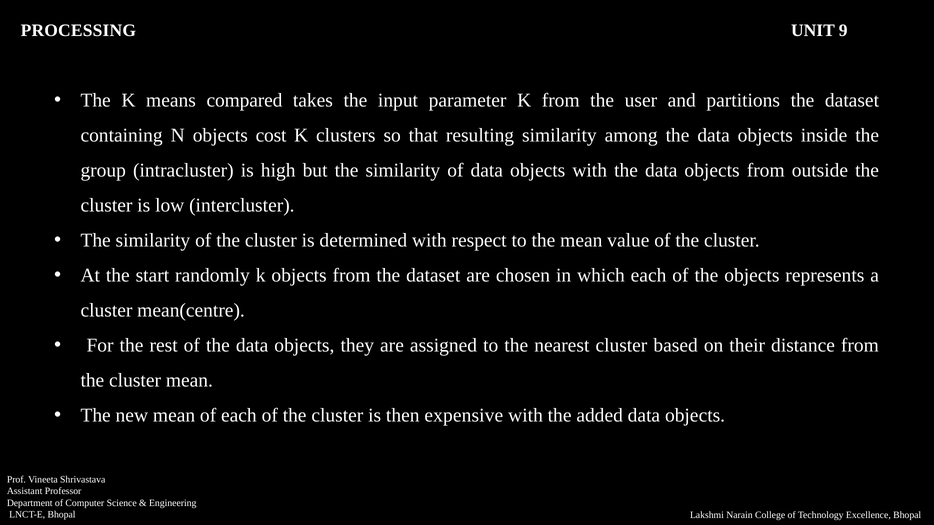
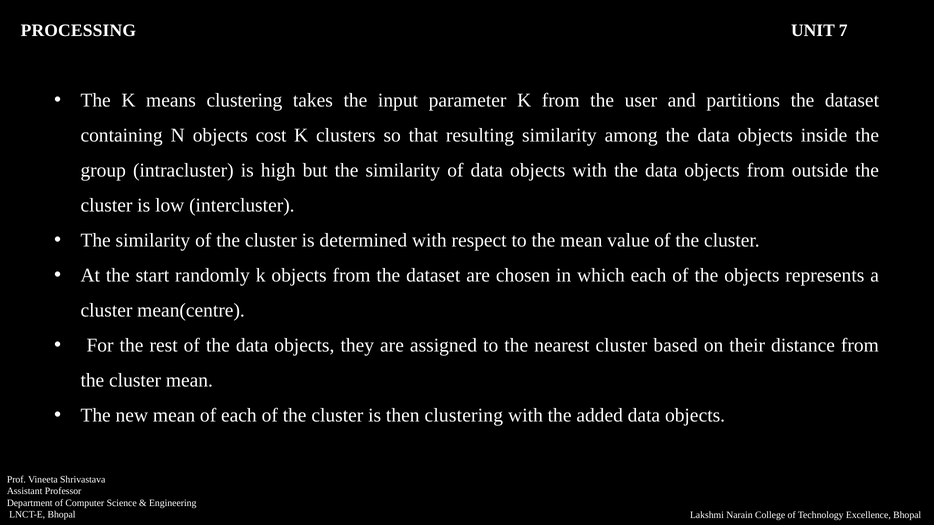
9: 9 -> 7 (843, 30)
means compared: compared -> clustering (244, 100)
then expensive: expensive -> clustering (464, 416)
